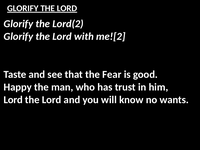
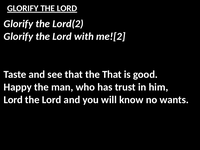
the Fear: Fear -> That (112, 74)
